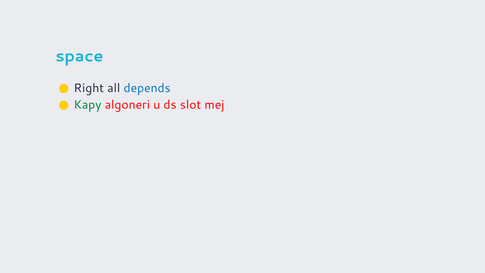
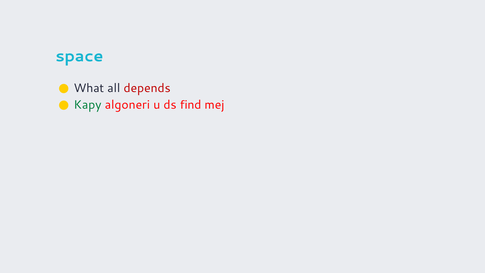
Right: Right -> What (89, 88)
depends colour: blue -> red (147, 88)
slot: slot -> find (191, 105)
